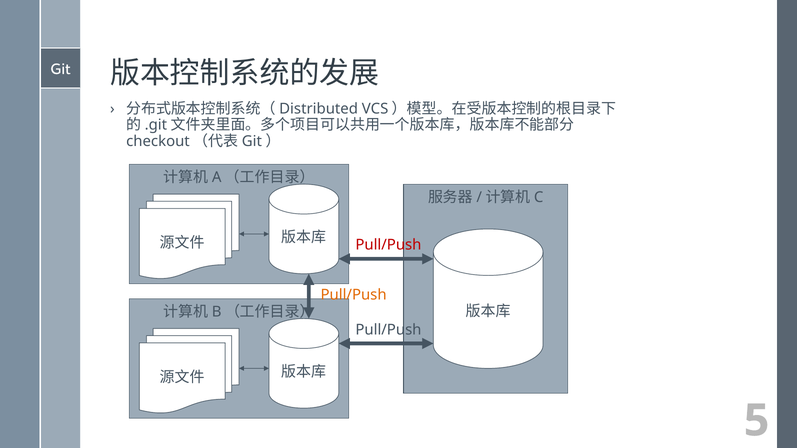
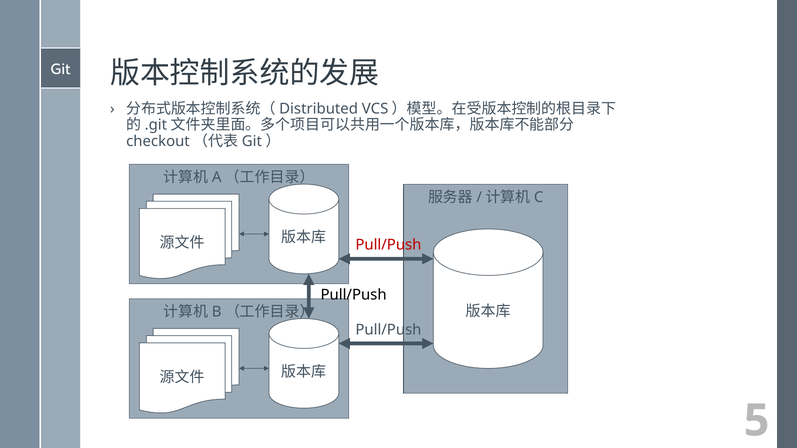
Pull/Push colour: orange -> black (354, 295)
